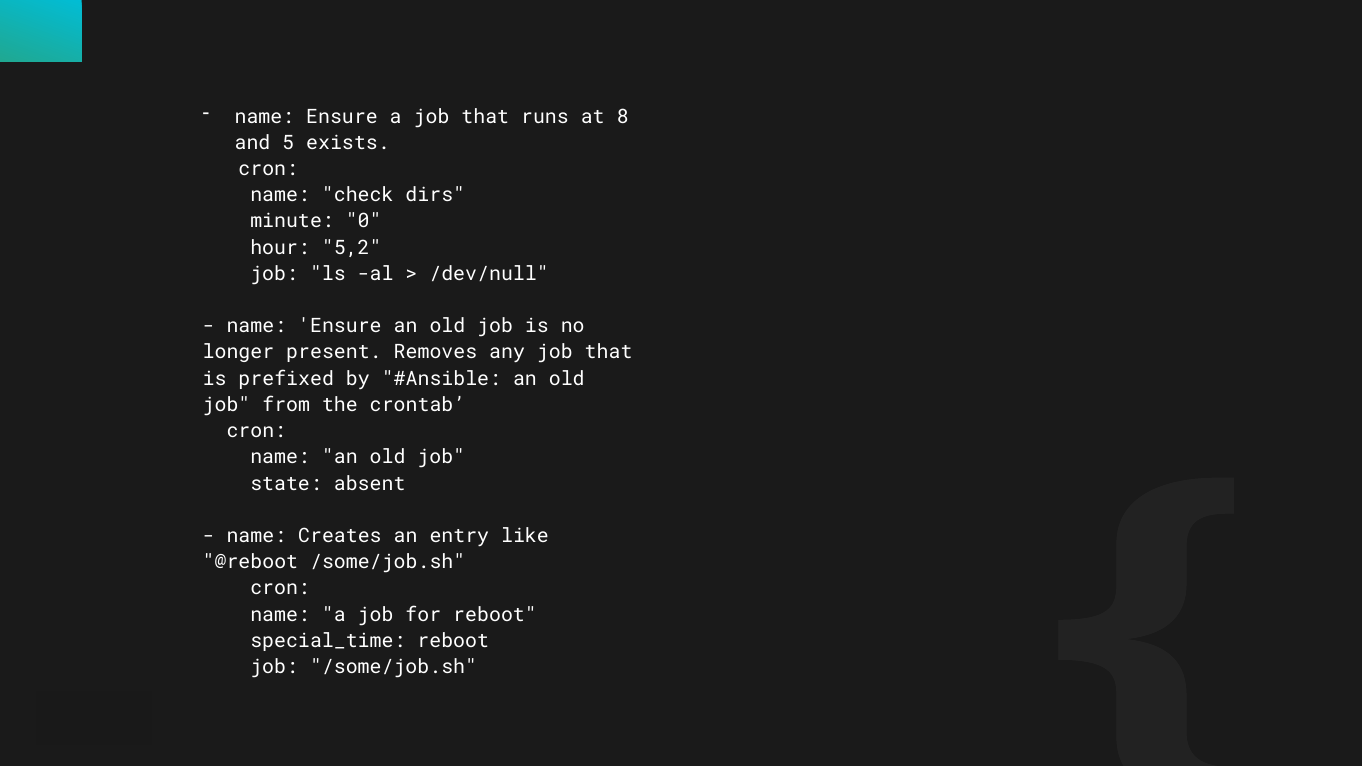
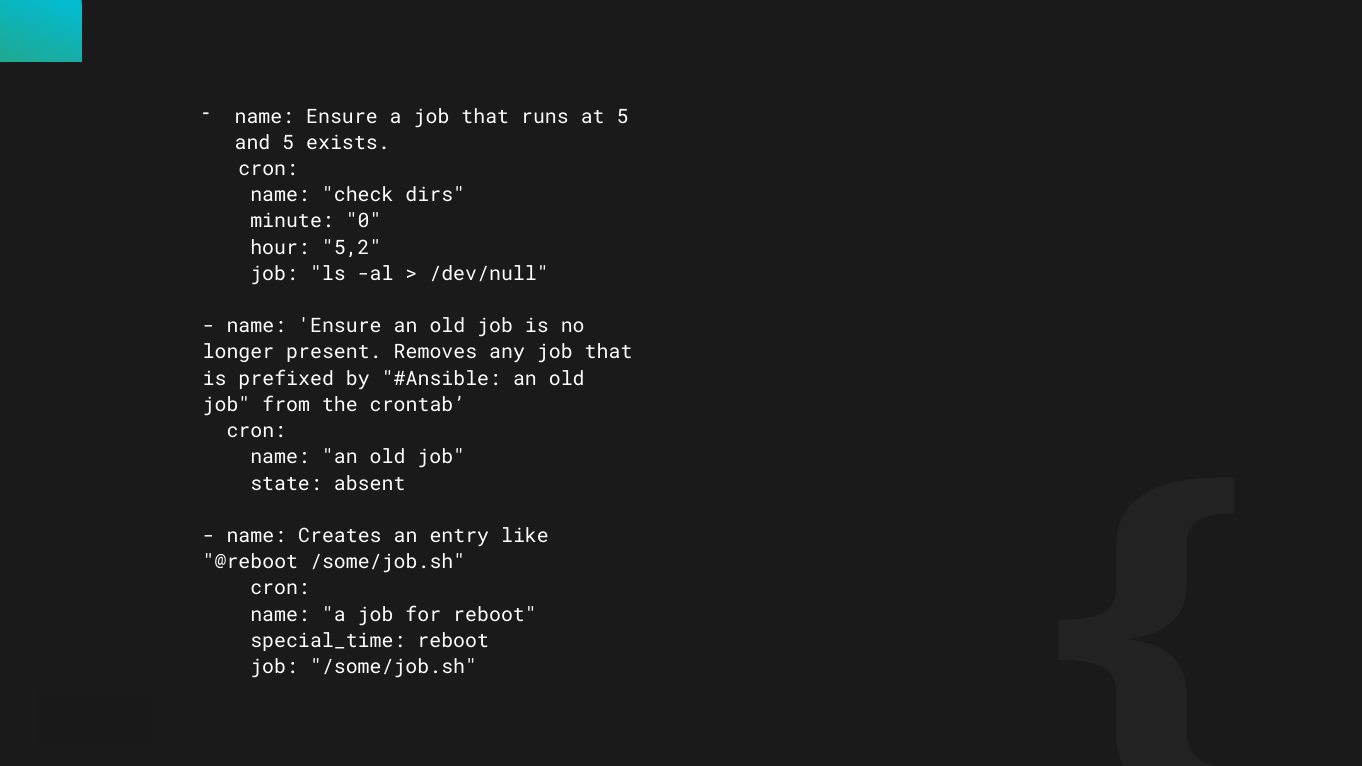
at 8: 8 -> 5 (623, 116)
